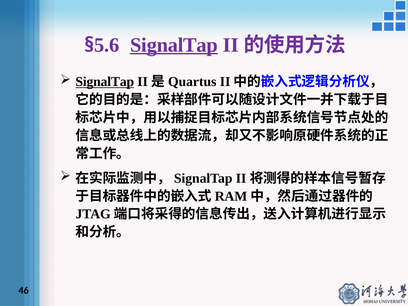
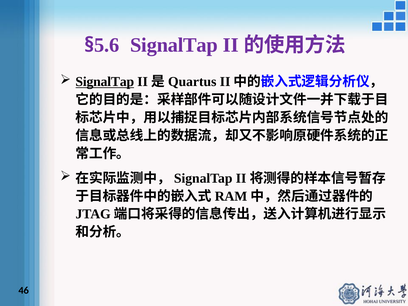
SignalTap underline: present -> none (174, 45)
